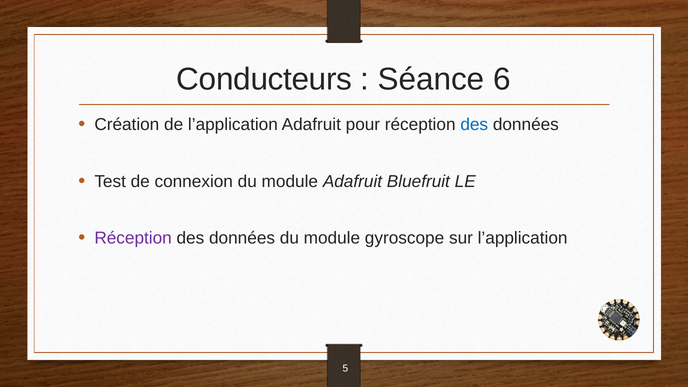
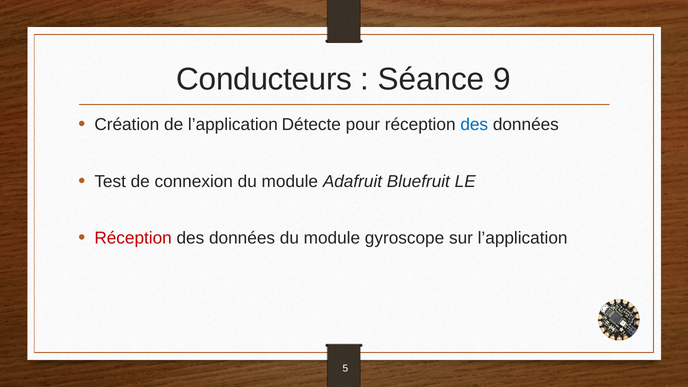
6: 6 -> 9 (502, 79)
l’application Adafruit: Adafruit -> Détecte (311, 125)
Réception colour: purple -> red (133, 238)
